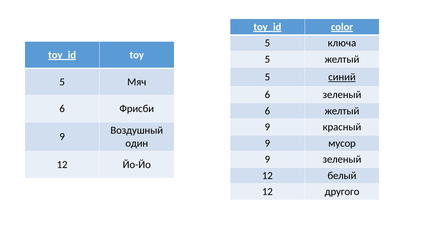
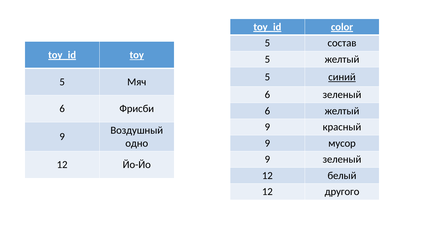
ключа: ключа -> состав (342, 43)
toy underline: none -> present (137, 55)
один: один -> одно (137, 143)
